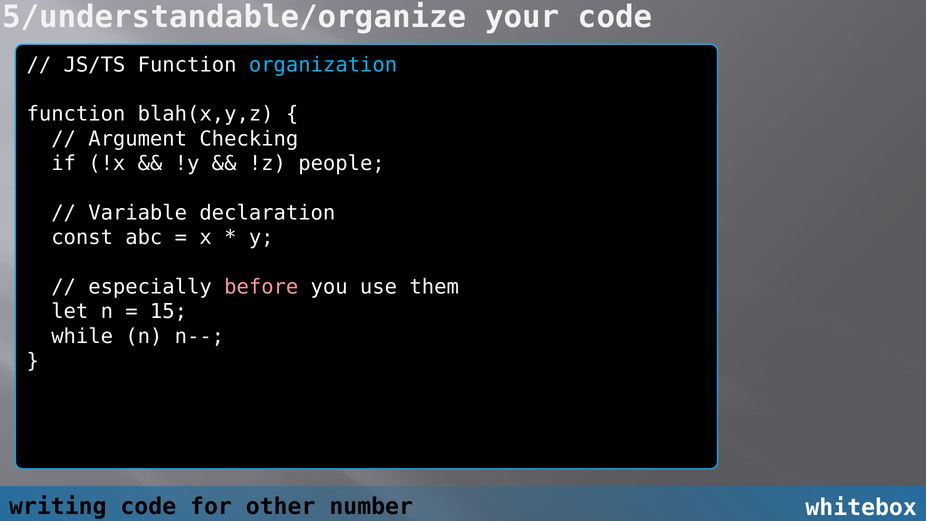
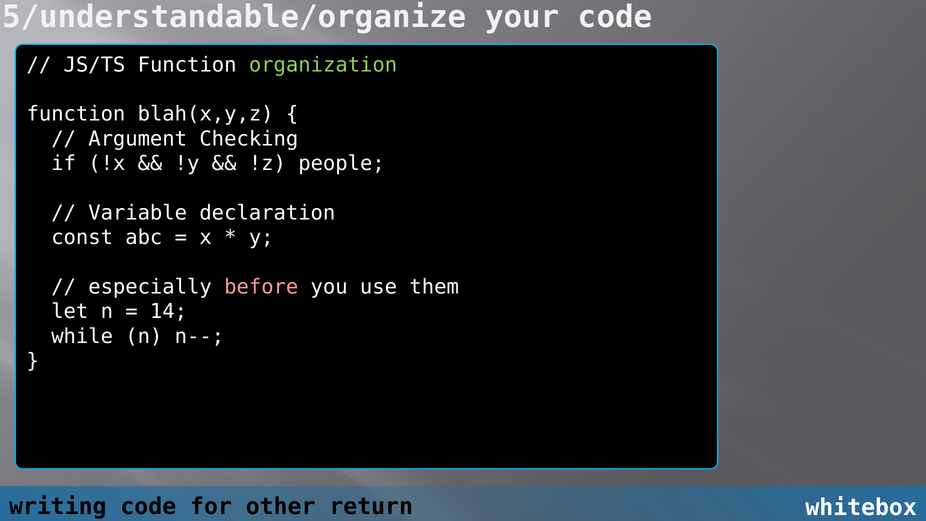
organization colour: light blue -> light green (323, 65)
15: 15 -> 14 (169, 312)
number: number -> return (371, 507)
